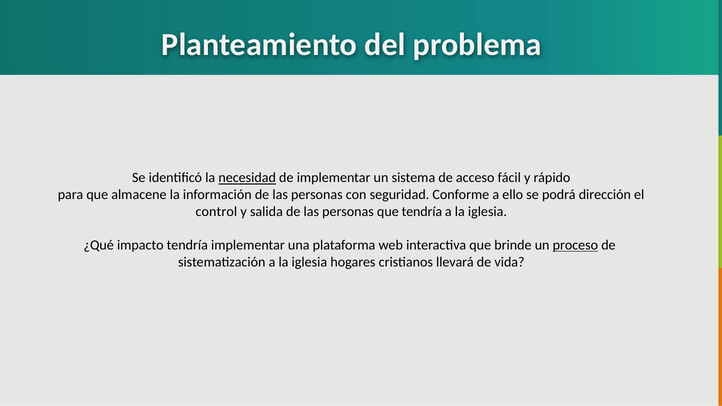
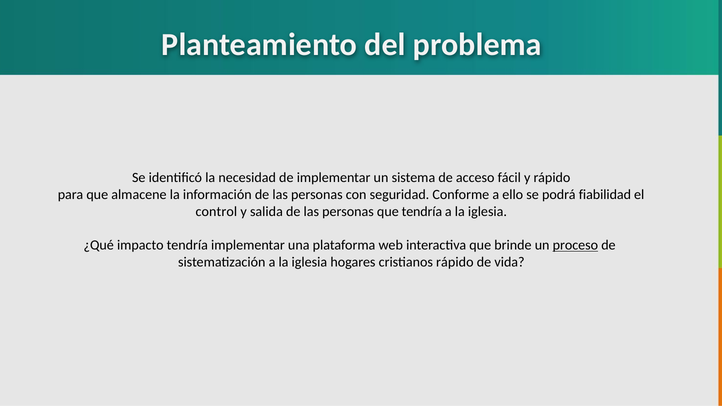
necesidad underline: present -> none (247, 178)
dirección: dirección -> fiabilidad (605, 195)
cristianos llevará: llevará -> rápido (455, 262)
